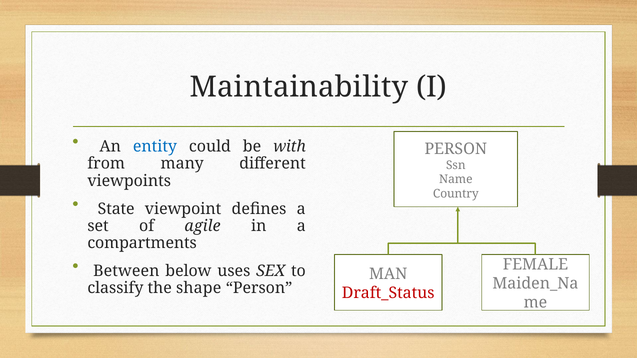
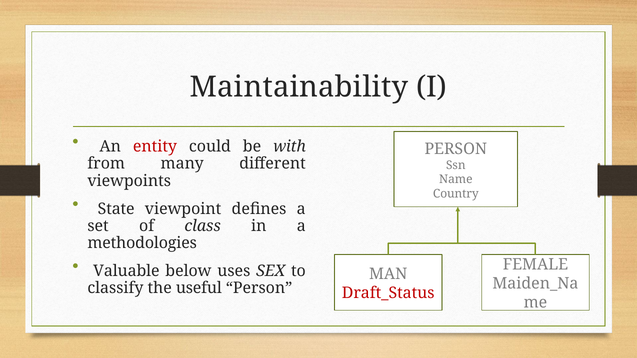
entity colour: blue -> red (155, 147)
agile: agile -> class (203, 226)
compartments: compartments -> methodologies (142, 243)
Between: Between -> Valuable (126, 271)
shape: shape -> useful (199, 288)
